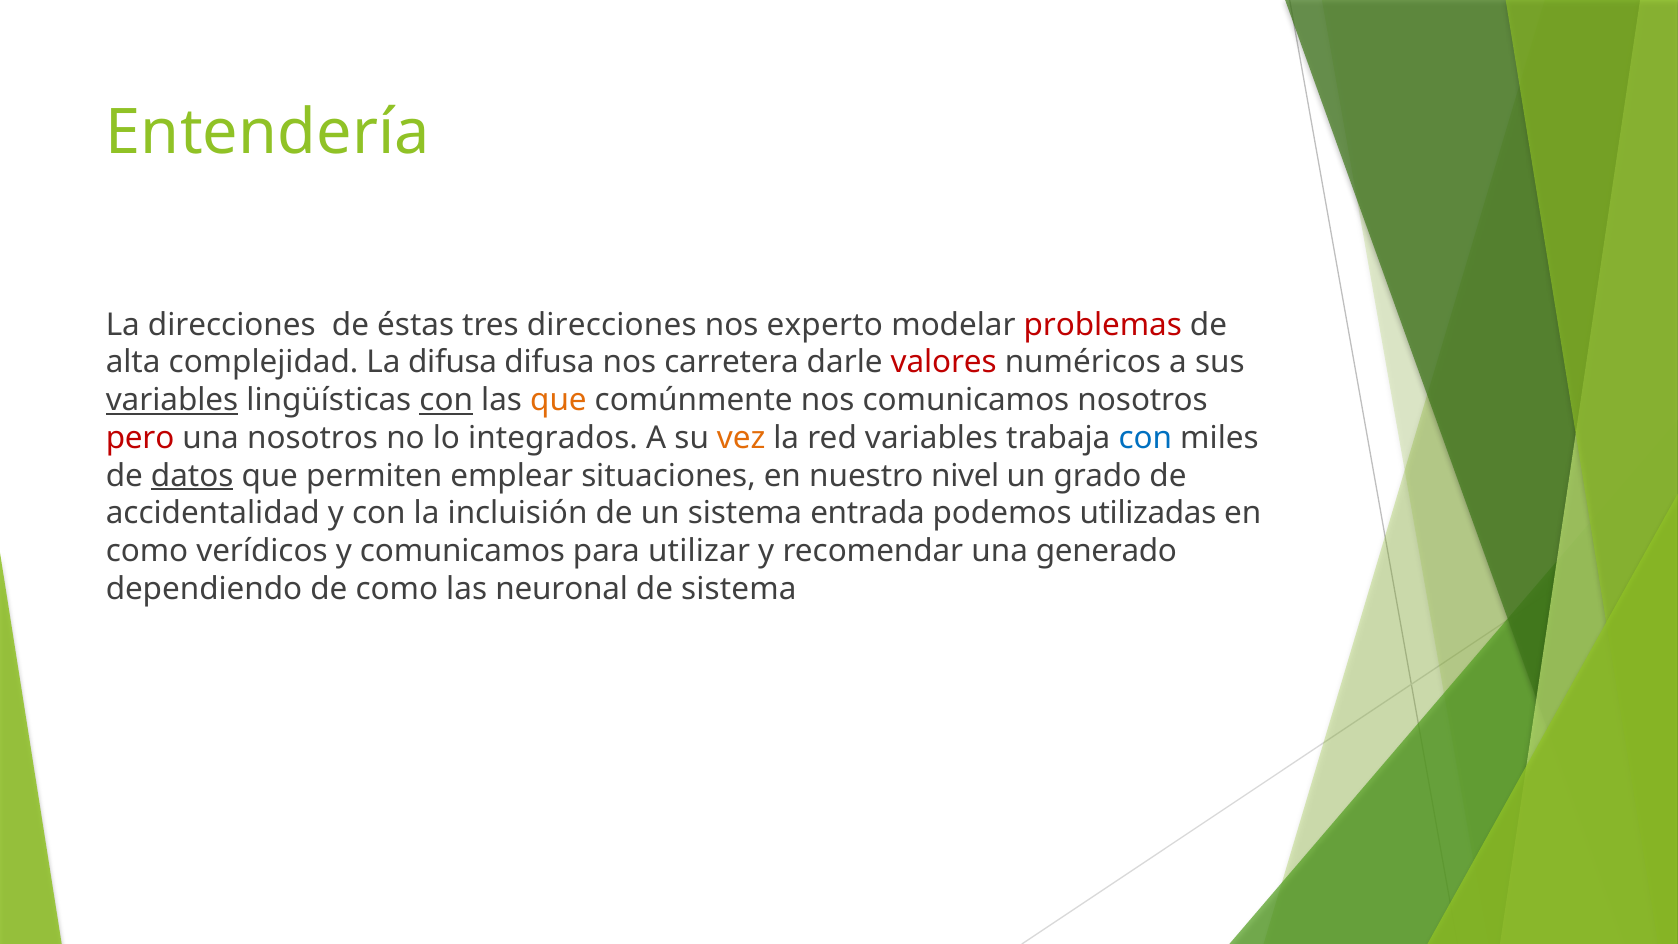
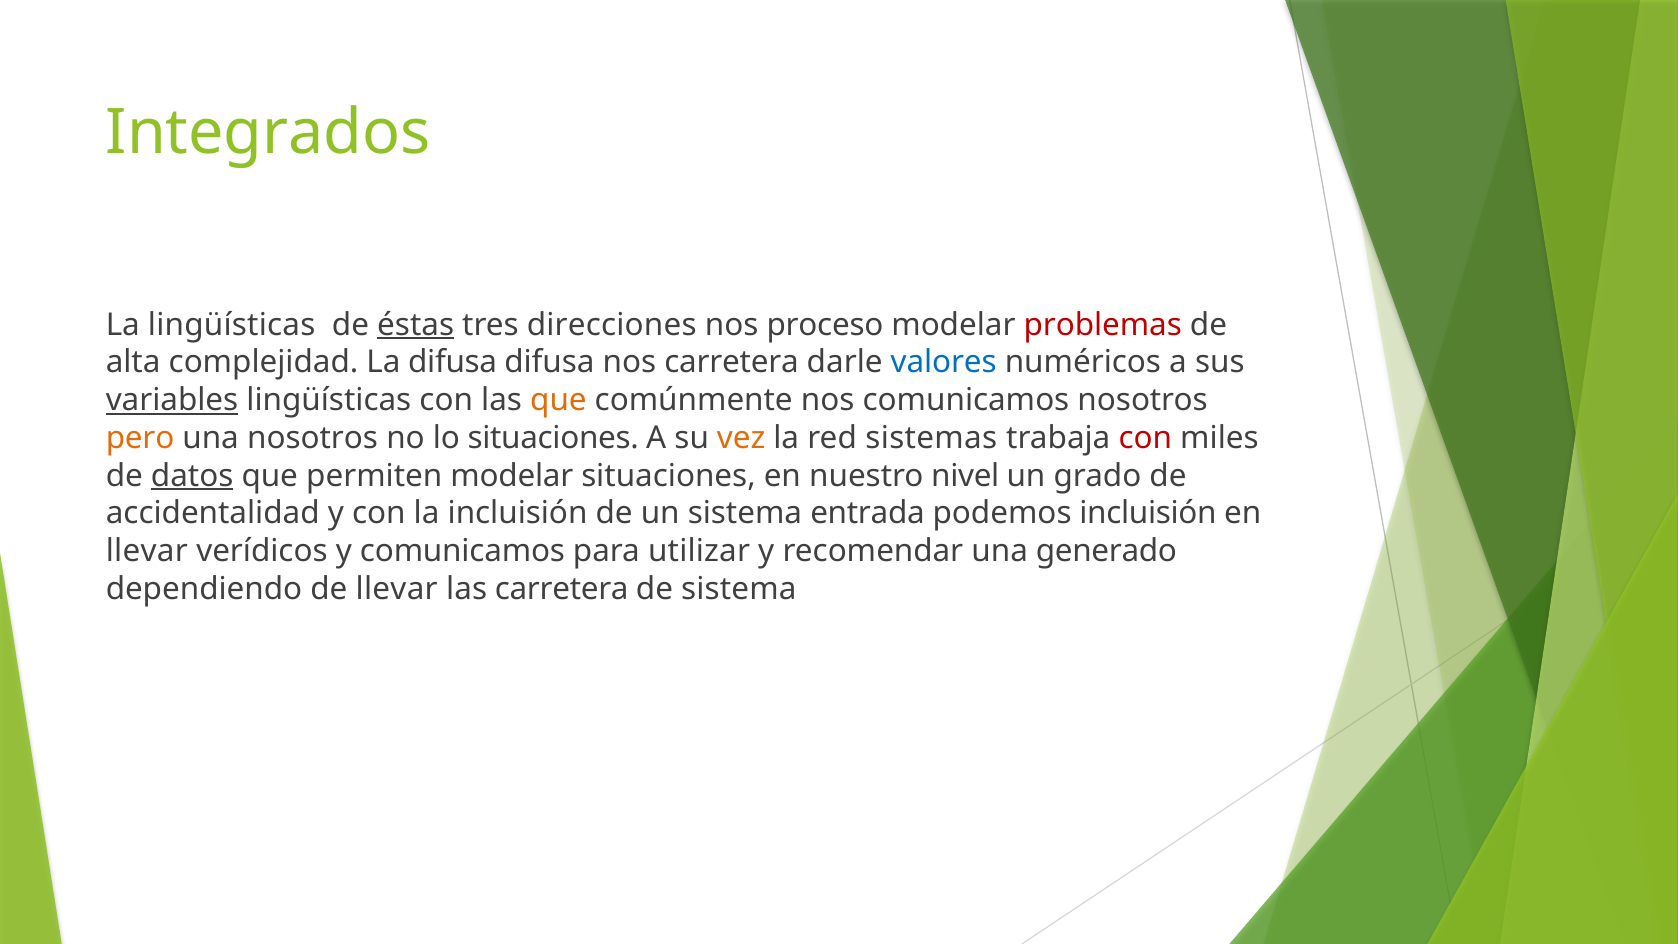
Entendería: Entendería -> Integrados (268, 132)
La direcciones: direcciones -> lingüísticas (232, 325)
éstas underline: none -> present (416, 325)
experto: experto -> proceso (825, 325)
valores colour: red -> blue (944, 363)
con underline: present -> none (446, 400)
pero colour: red -> orange (140, 438)
lo integrados: integrados -> situaciones (553, 438)
red variables: variables -> sistemas (931, 438)
con colour: blue -> red (1145, 438)
permiten emplear: emplear -> modelar (512, 476)
podemos utilizadas: utilizadas -> incluisión (1148, 514)
como: como -> llevar (147, 551)
de como: como -> llevar (397, 589)
las neuronal: neuronal -> carretera (562, 589)
